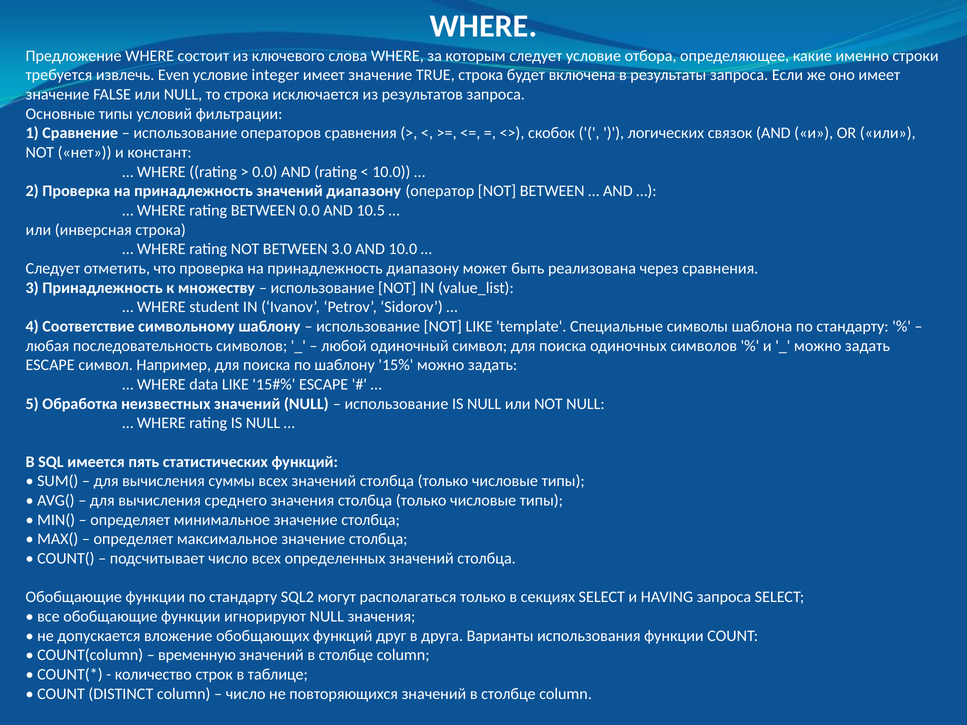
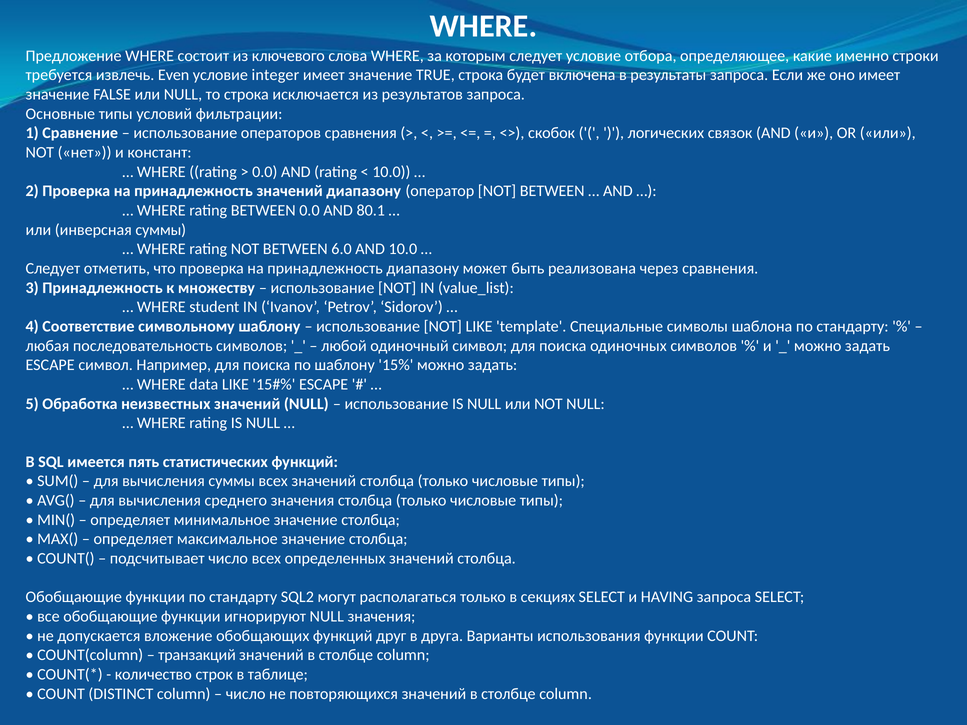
10.5: 10.5 -> 80.1 (371, 211)
инверсная строка: строка -> суммы (161, 230)
3.0: 3.0 -> 6.0 (342, 249)
временную: временную -> транзакций (197, 655)
